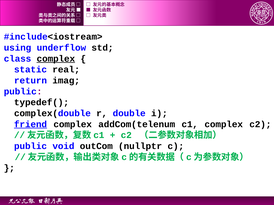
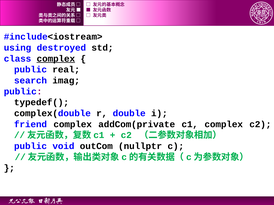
underflow: underflow -> destroyed (61, 48)
static: static -> public (31, 70)
return: return -> search (31, 81)
friend underline: present -> none (31, 125)
addCom(telenum: addCom(telenum -> addCom(private (137, 125)
